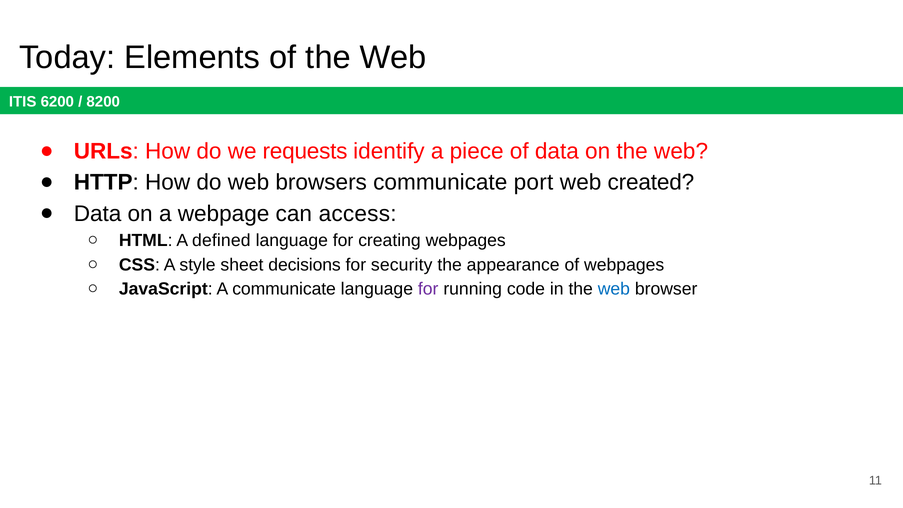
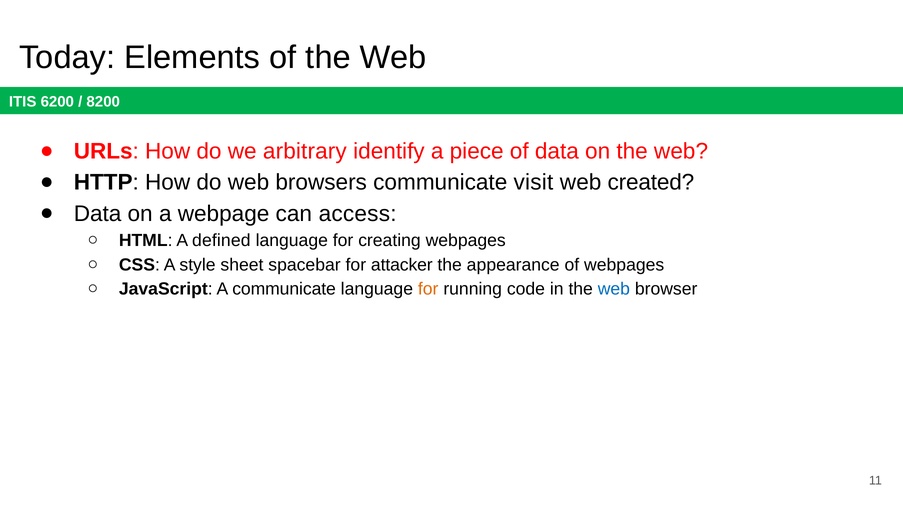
requests: requests -> arbitrary (305, 151)
port: port -> visit (533, 182)
decisions: decisions -> spacebar (305, 265)
security: security -> attacker (402, 265)
for colour: purple -> orange (428, 289)
